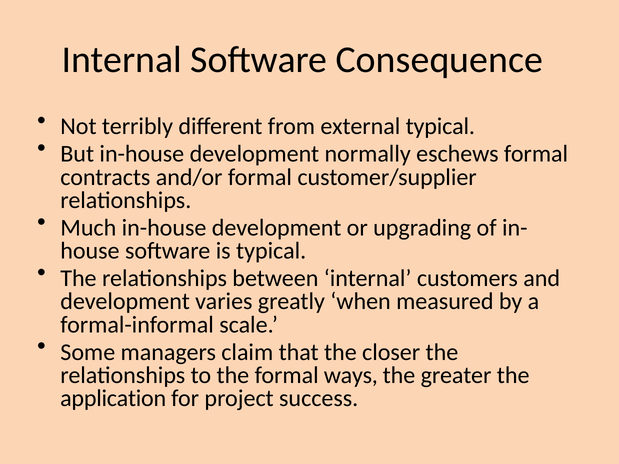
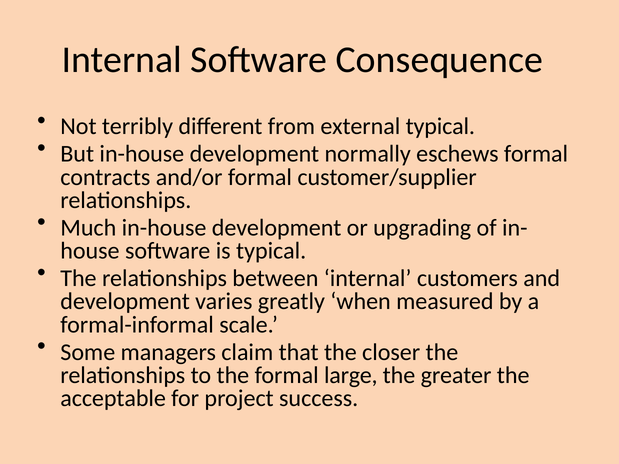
ways: ways -> large (351, 375)
application: application -> acceptable (113, 399)
